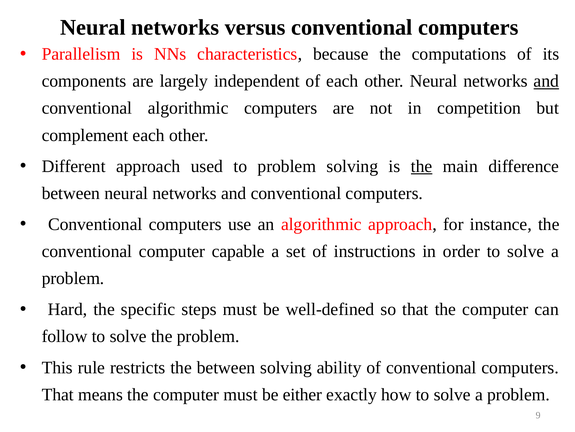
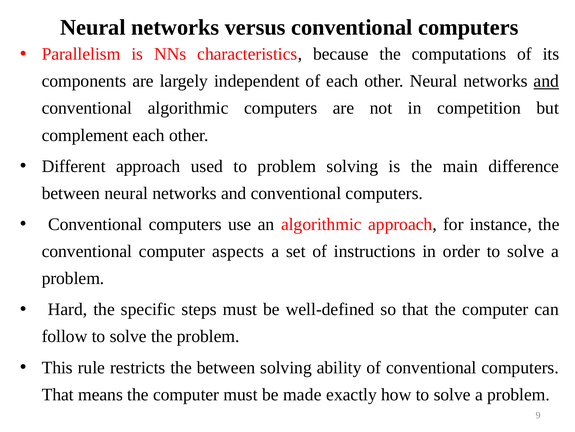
the underline: present -> none (422, 166)
capable: capable -> aspects (238, 251)
either: either -> made (302, 394)
